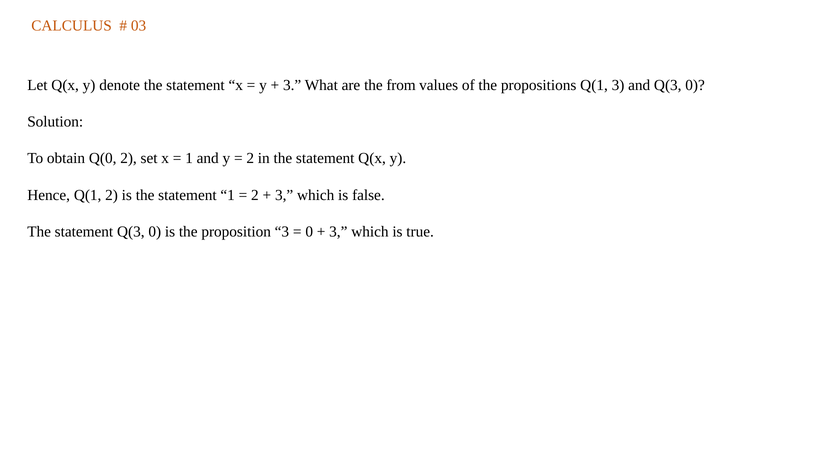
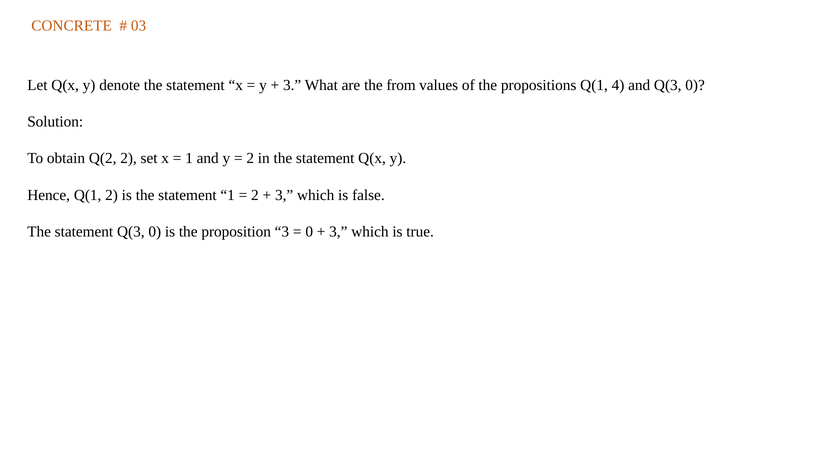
CALCULUS: CALCULUS -> CONCRETE (72, 26)
Q(1 3: 3 -> 4 (618, 85)
Q(0: Q(0 -> Q(2 (103, 159)
